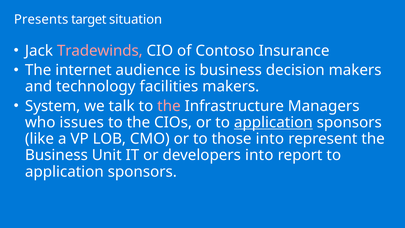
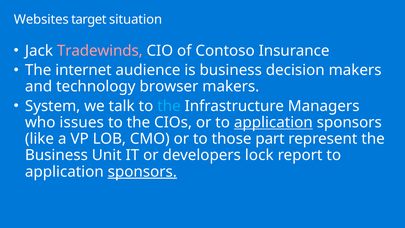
Presents: Presents -> Websites (41, 20)
facilities: facilities -> browser (169, 86)
the colour: pink -> light blue (169, 106)
those into: into -> part (270, 139)
developers into: into -> lock (259, 155)
sponsors underline: none -> present (142, 172)
